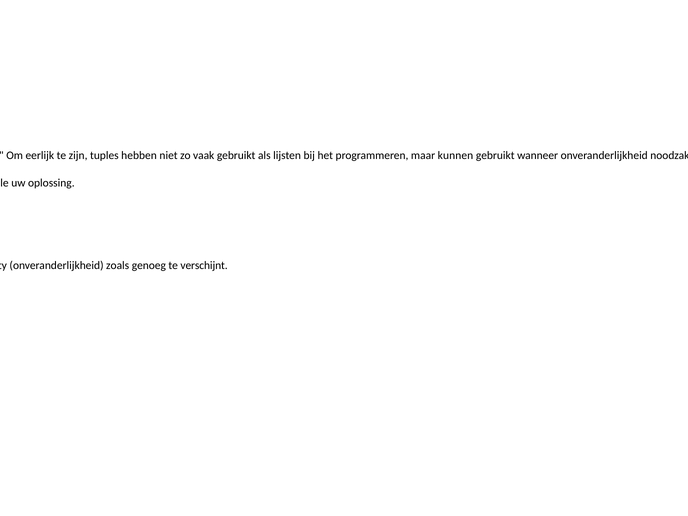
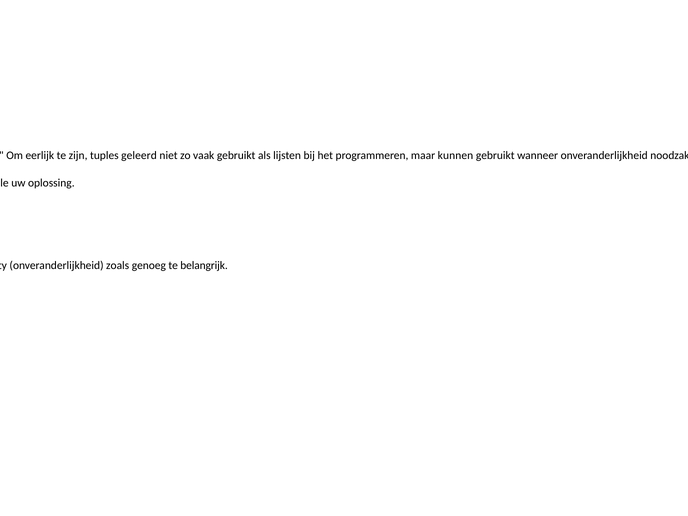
tuples hebben: hebben -> geleerd (139, 156)
verschijnt: verschijnt -> belangrijk (204, 266)
